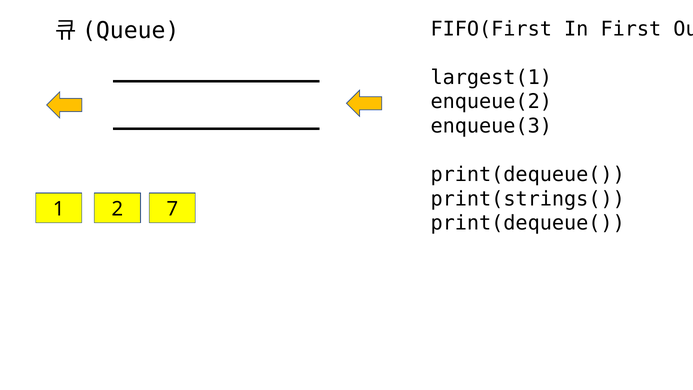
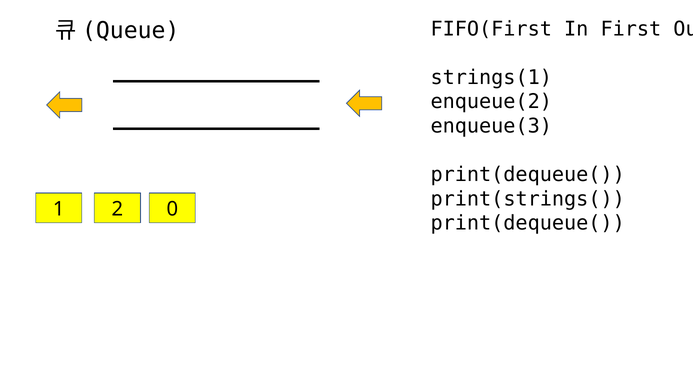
largest(1: largest(1 -> strings(1 (491, 77)
7: 7 -> 0 (172, 209)
